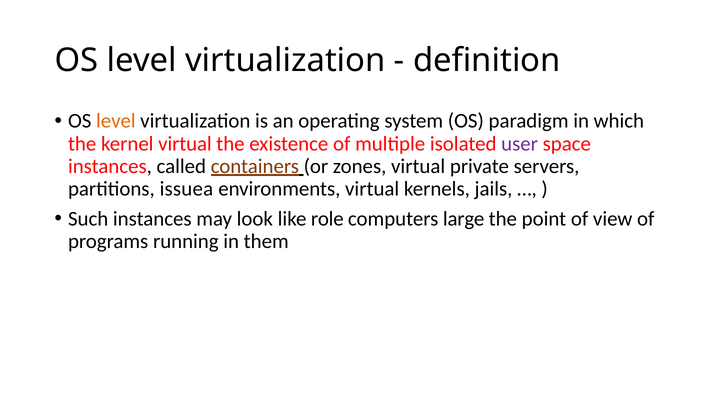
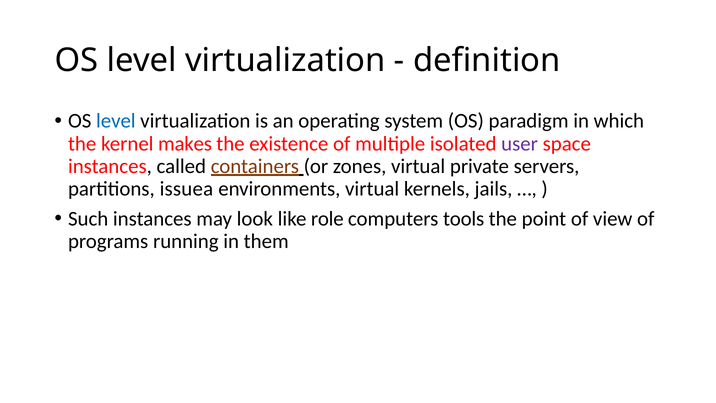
level colour: orange -> blue (116, 121)
kernel virtual: virtual -> makes (185, 144)
large: large -> tools (464, 219)
